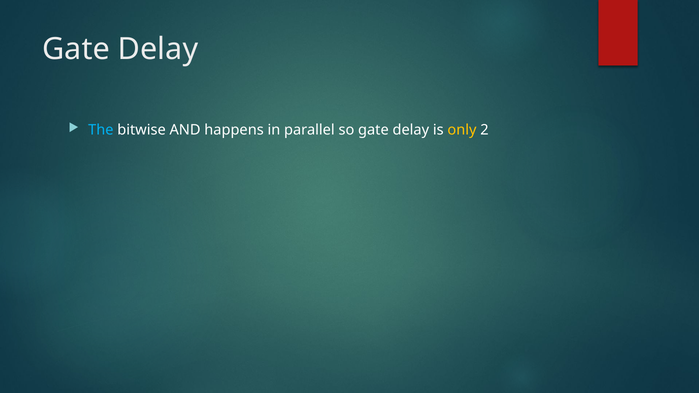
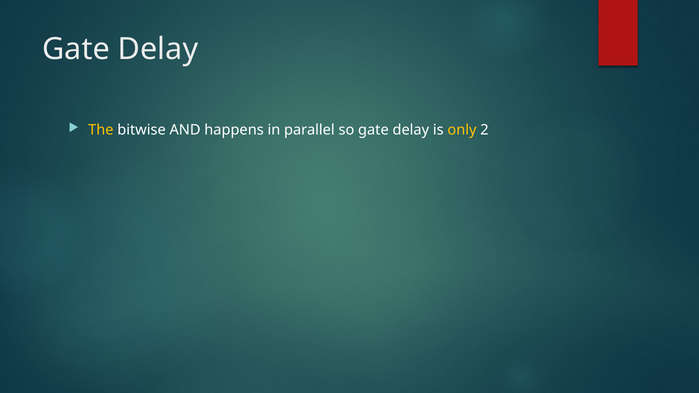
The colour: light blue -> yellow (101, 130)
